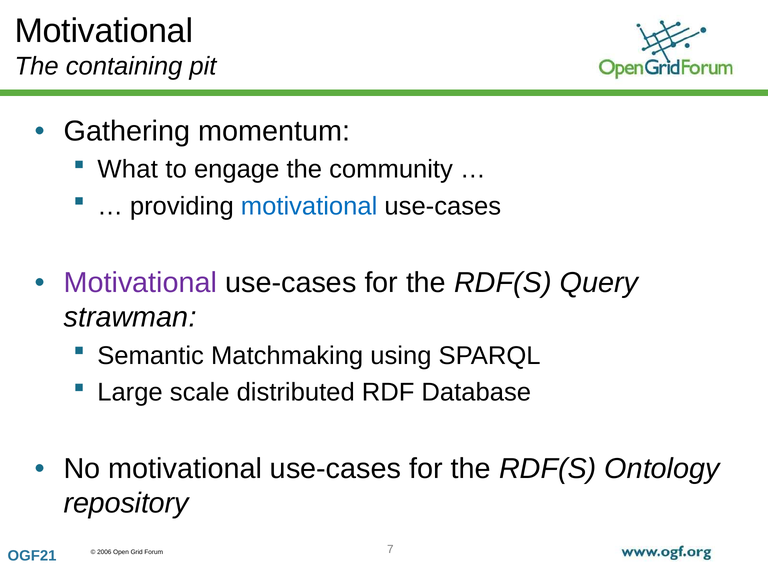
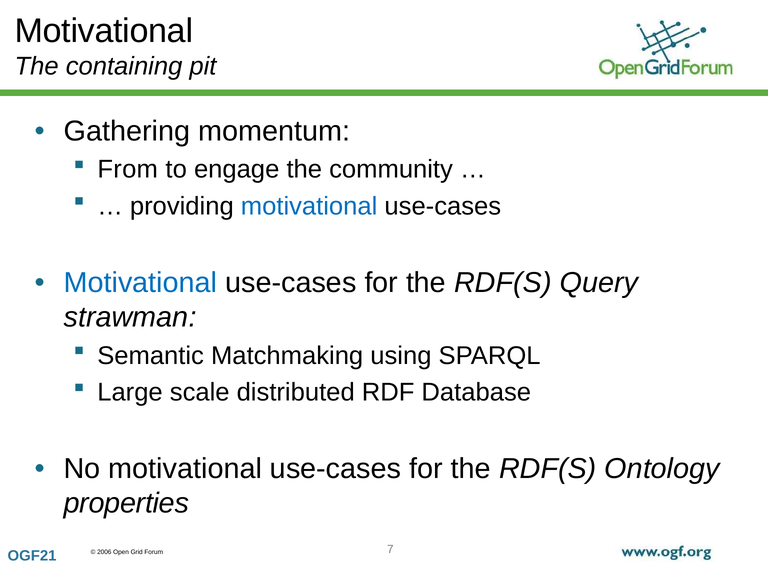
What: What -> From (128, 169)
Motivational colour: purple -> blue (140, 283)
repository: repository -> properties (126, 503)
